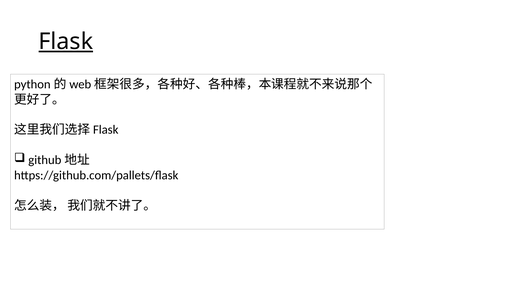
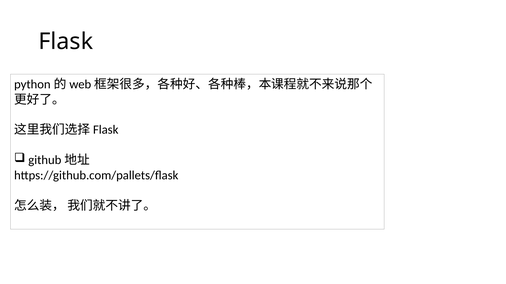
Flask underline: present -> none (66, 42)
